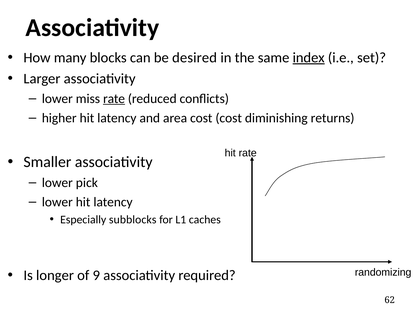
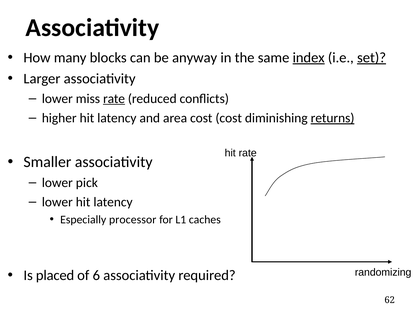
desired: desired -> anyway (195, 58)
set underline: none -> present (372, 58)
returns underline: none -> present (333, 118)
subblocks: subblocks -> processor (133, 220)
longer: longer -> placed (55, 275)
9: 9 -> 6 (96, 275)
